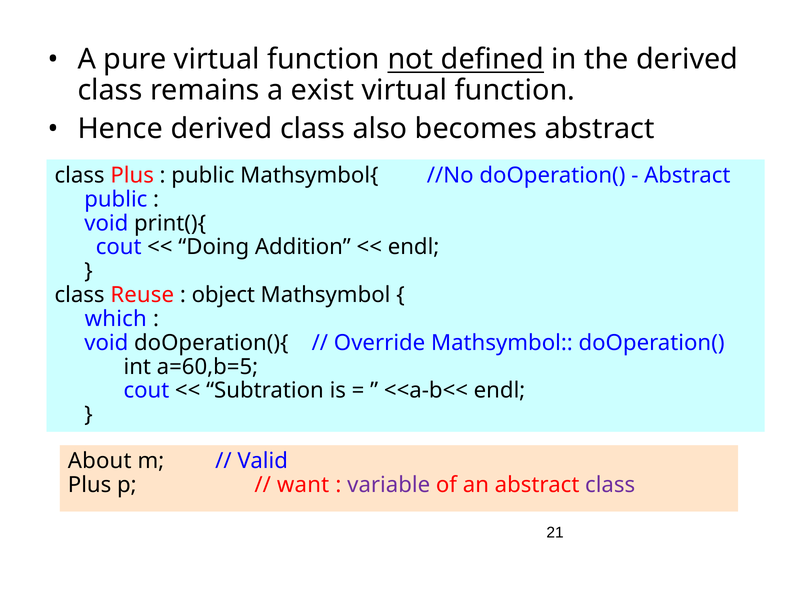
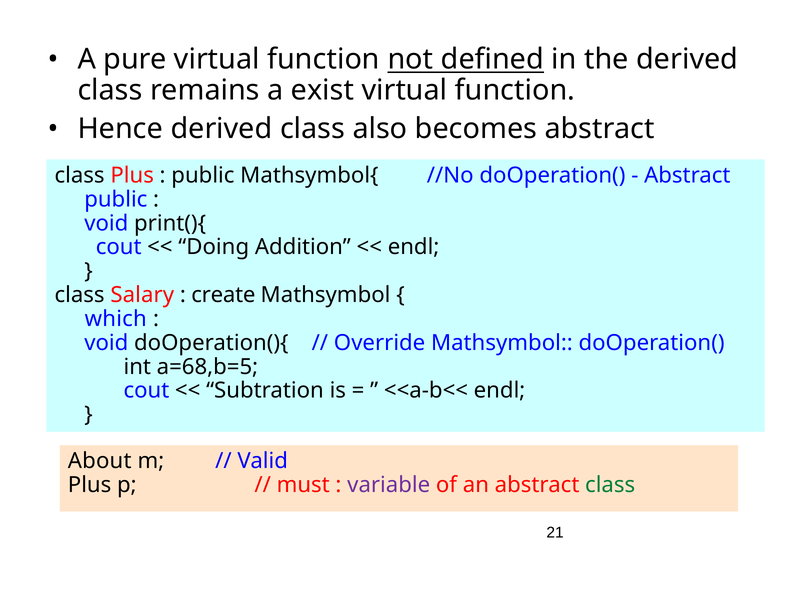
Reuse: Reuse -> Salary (142, 295)
object: object -> create (223, 295)
a=60,b=5: a=60,b=5 -> a=68,b=5 (207, 367)
want: want -> must (303, 485)
class colour: purple -> green (610, 485)
